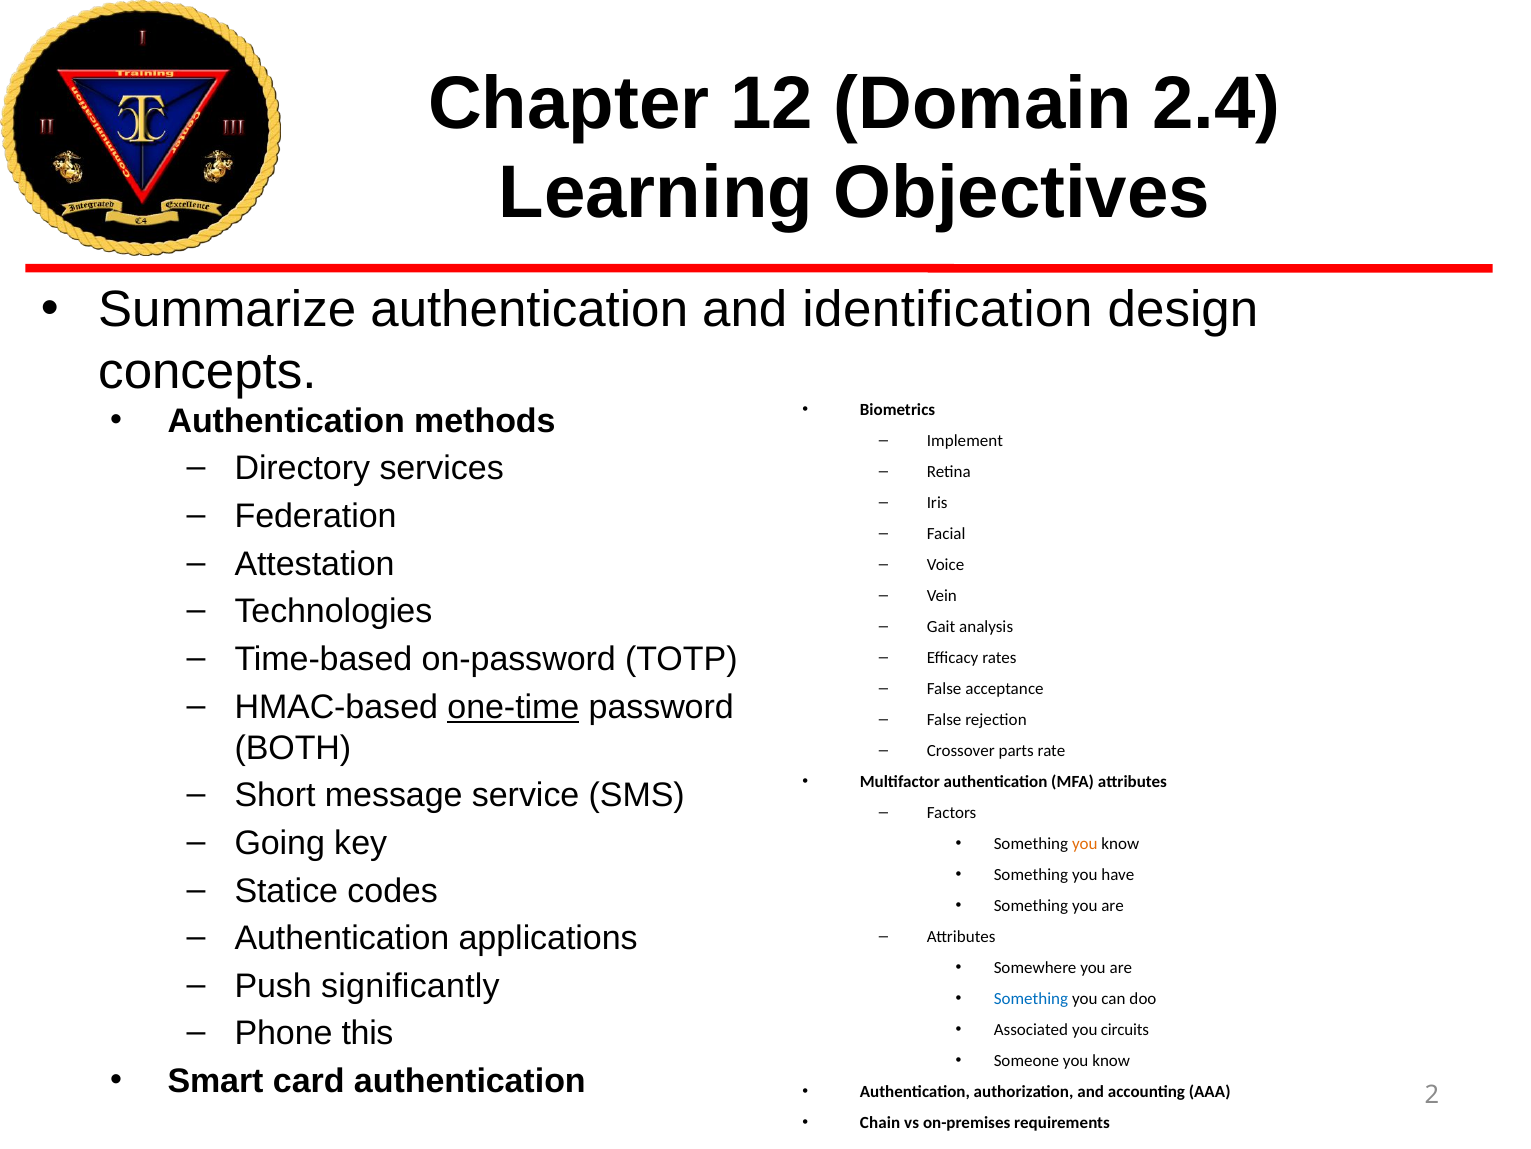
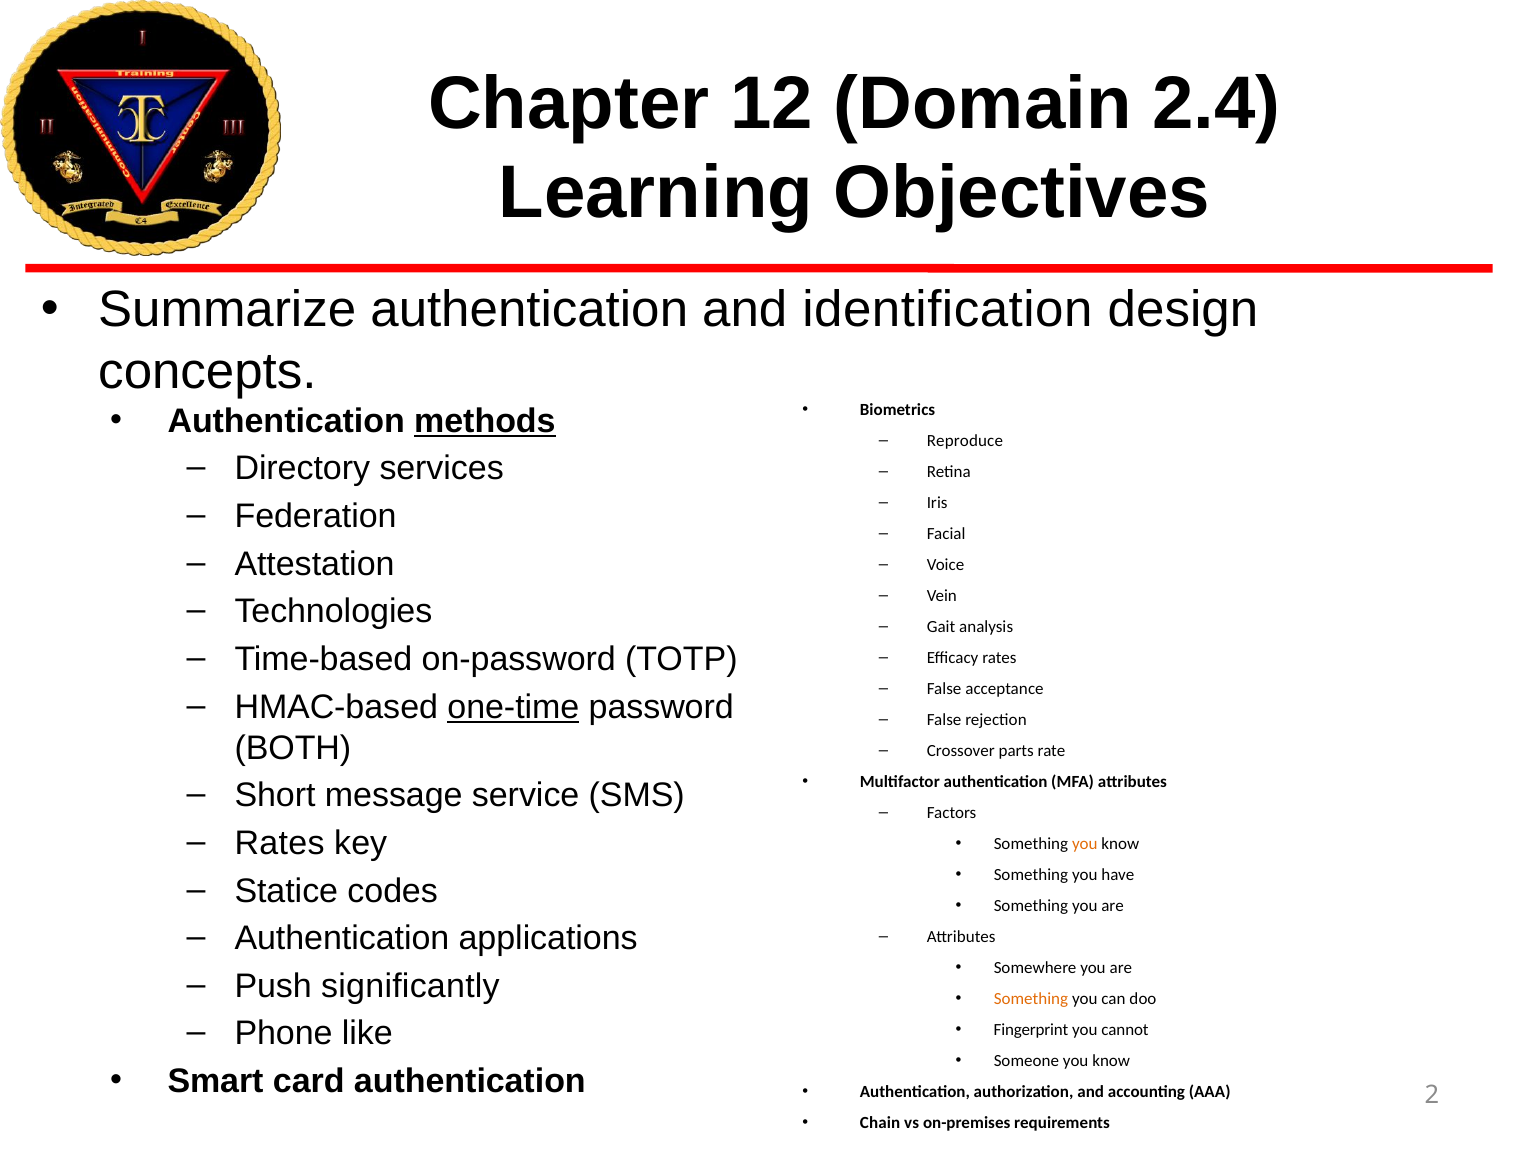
methods underline: none -> present (485, 421)
Implement: Implement -> Reproduce (965, 440)
Going: Going -> Rates (280, 843)
Something colour: blue -> orange (1031, 998)
this: this -> like (367, 1033)
Associated: Associated -> Fingerprint (1031, 1029)
circuits: circuits -> cannot (1125, 1029)
